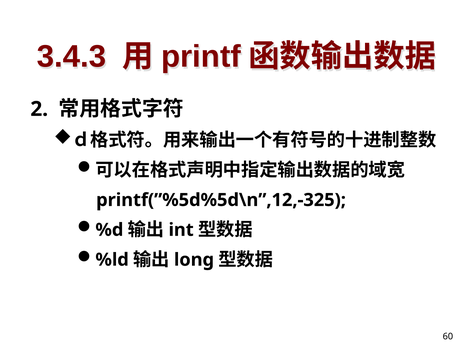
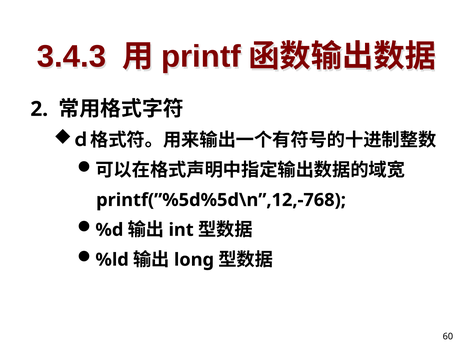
printf(”%5d%5d\n”,12,-325: printf(”%5d%5d\n”,12,-325 -> printf(”%5d%5d\n”,12,-768 (221, 200)
